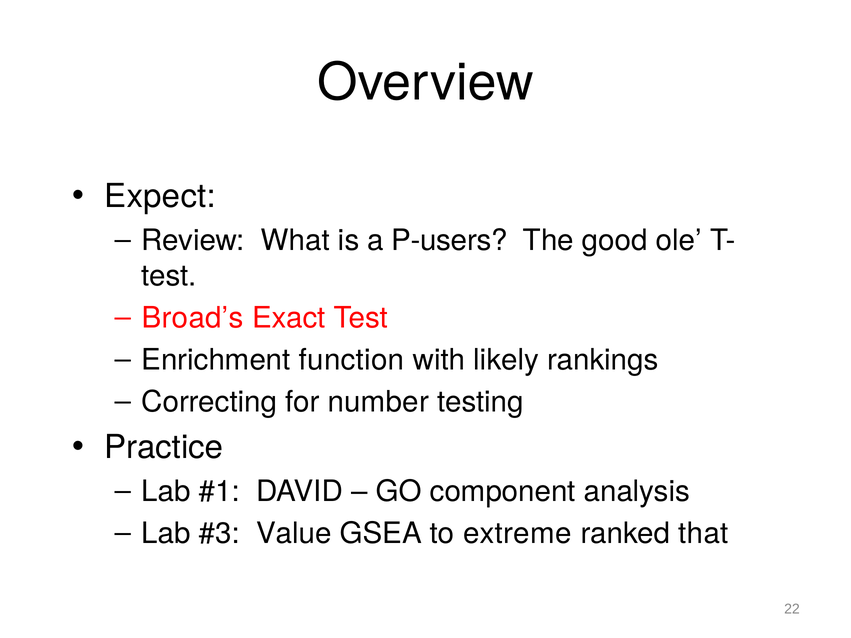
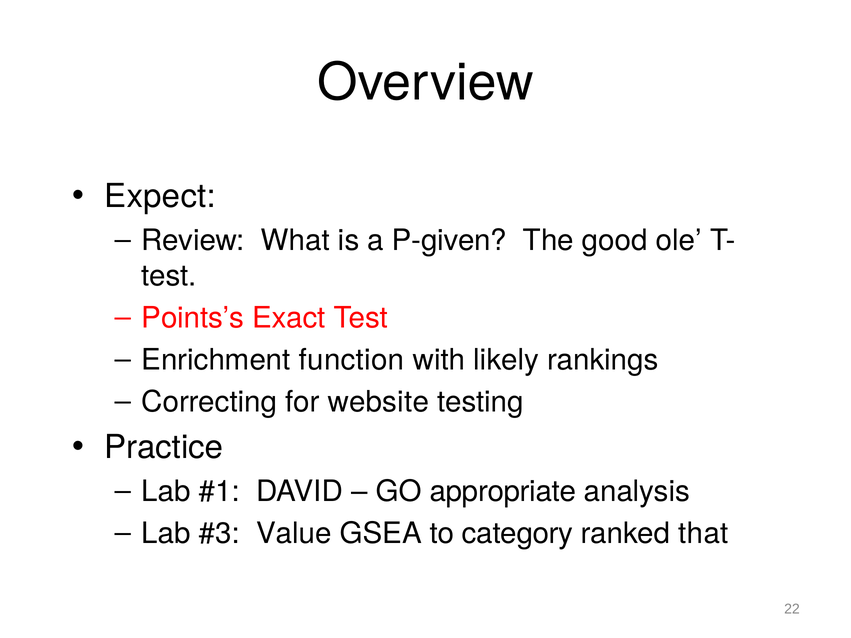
P-users: P-users -> P-given (449, 241)
Broad’s: Broad’s -> Points’s (193, 318)
number: number -> website (378, 402)
component: component -> appropriate (503, 492)
extreme: extreme -> category (518, 534)
